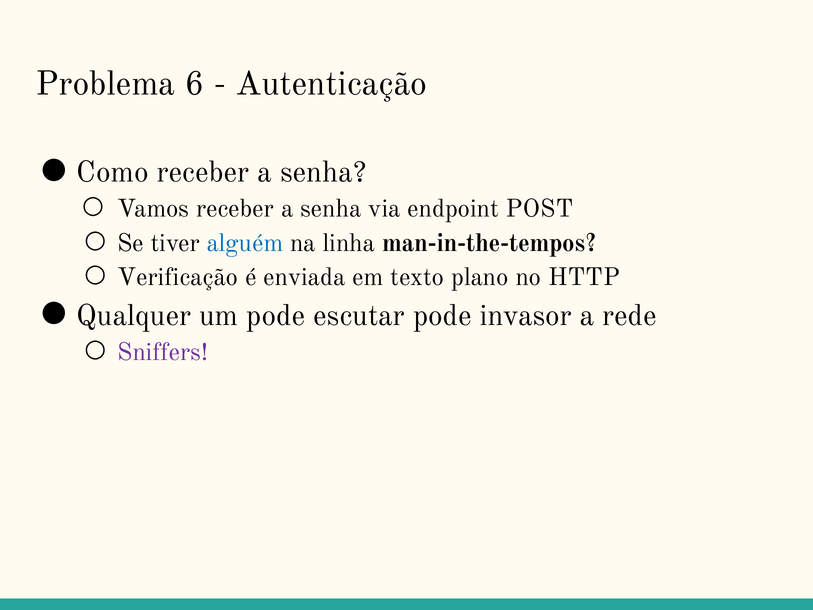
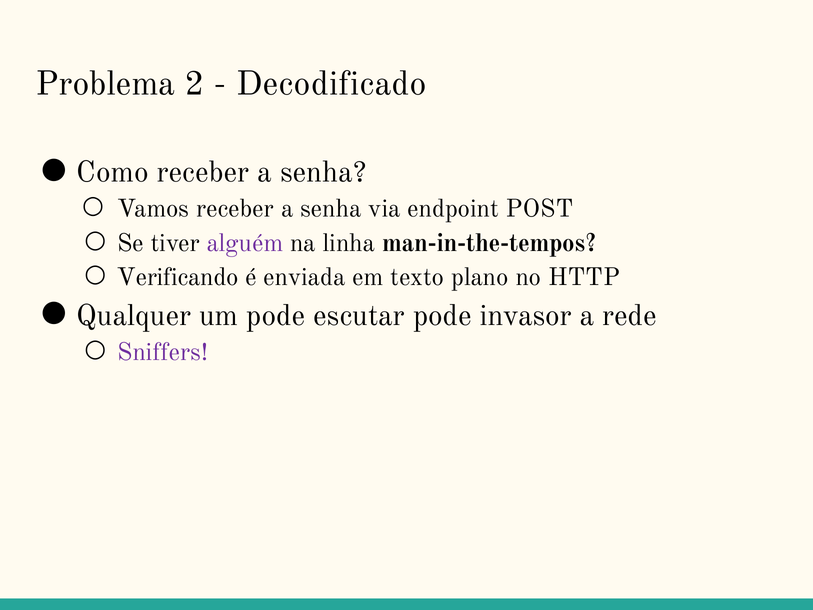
6: 6 -> 2 (194, 84)
Autenticação: Autenticação -> Decodificado (331, 84)
alguém colour: blue -> purple (245, 243)
Verificação: Verificação -> Verificando (178, 277)
